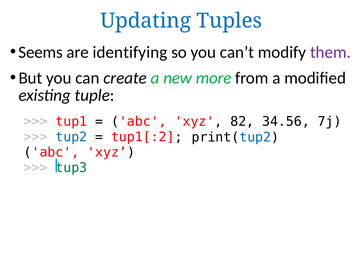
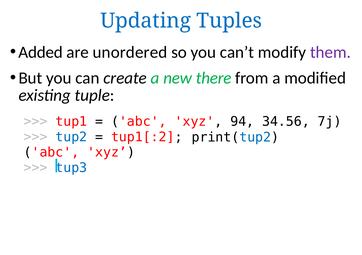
Seems: Seems -> Added (41, 52)
identifying: identifying -> unordered (130, 52)
more: more -> there (214, 78)
82: 82 -> 94 (242, 122)
tup3 colour: green -> blue (71, 168)
